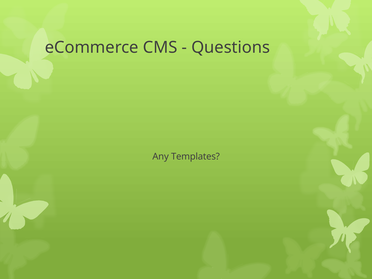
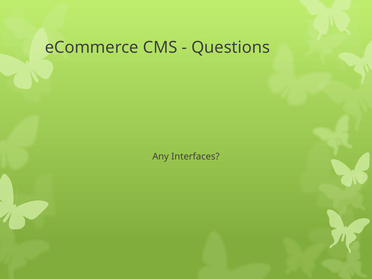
Templates: Templates -> Interfaces (195, 157)
